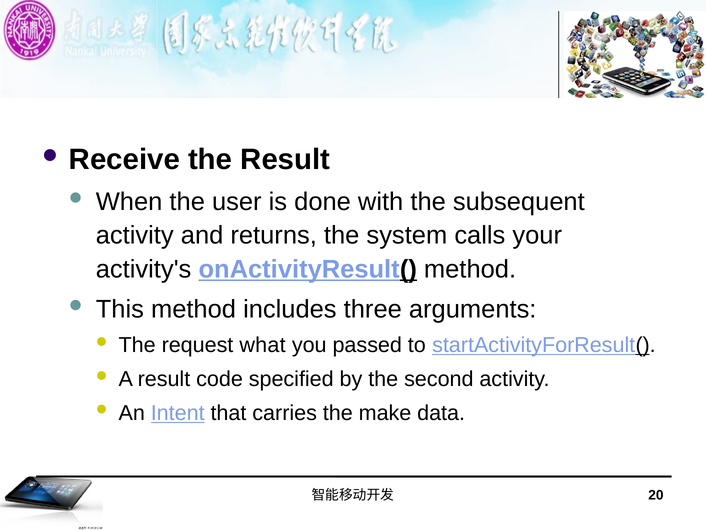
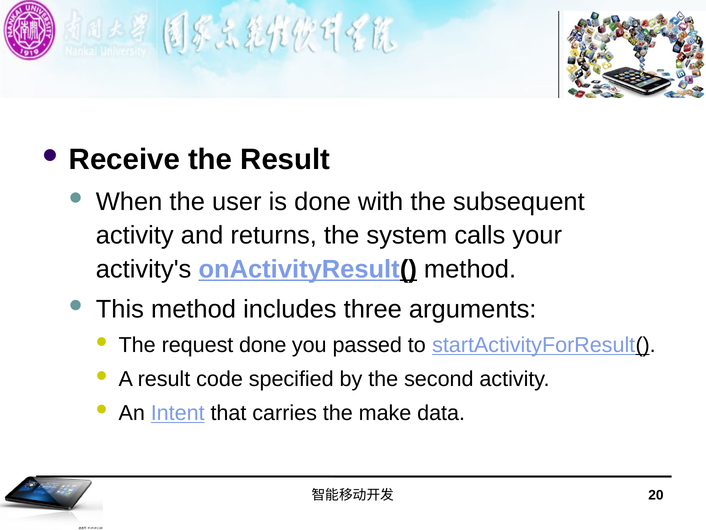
request what: what -> done (263, 345)
